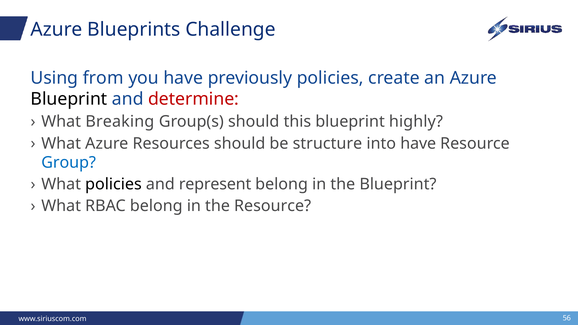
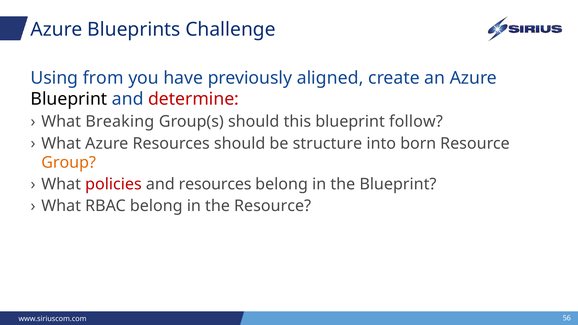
previously policies: policies -> aligned (330, 78)
highly: highly -> follow (416, 122)
into have: have -> born (418, 143)
Group colour: blue -> orange (69, 163)
policies colour: black -> red (113, 184)
and represent: represent -> resources (215, 184)
